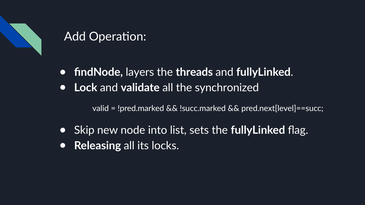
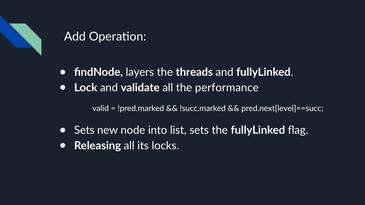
synchronized: synchronized -> performance (227, 88)
Skip: Skip -> Sets (84, 131)
